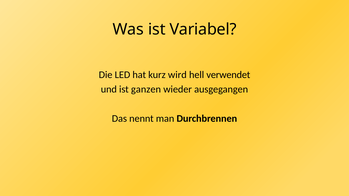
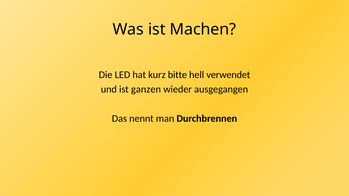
Variabel: Variabel -> Machen (203, 29)
wird: wird -> bitte (177, 75)
